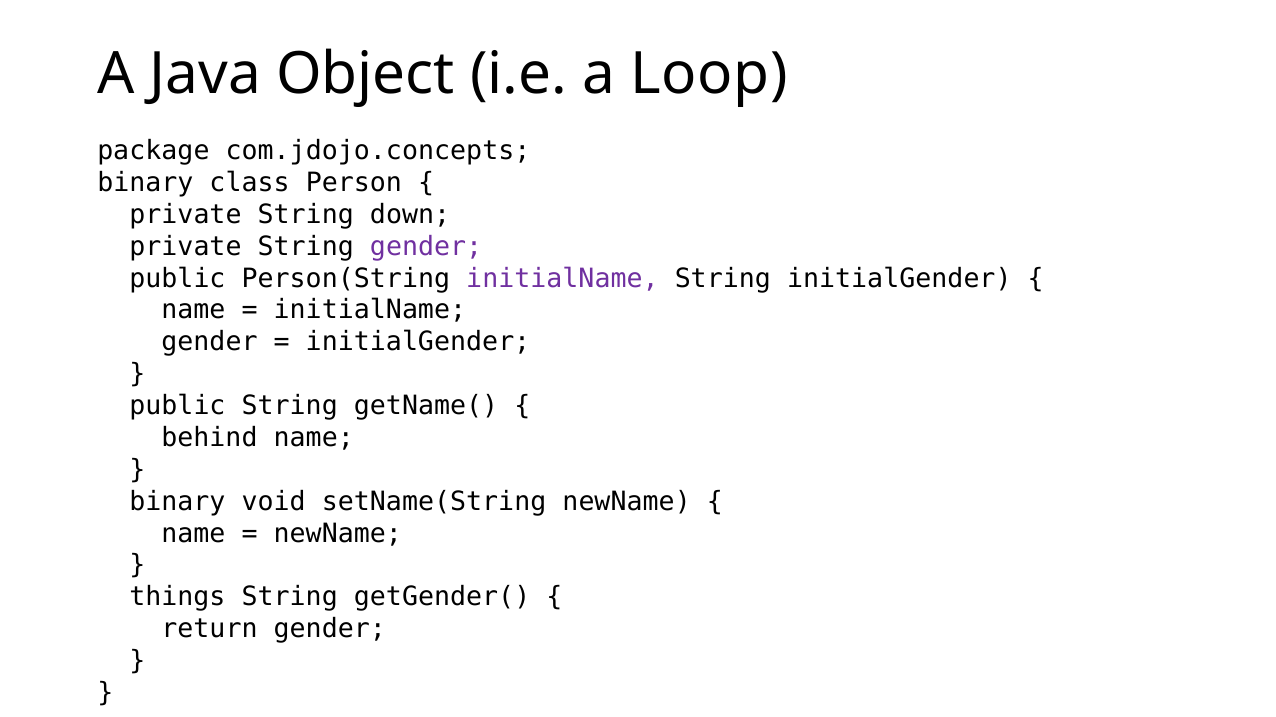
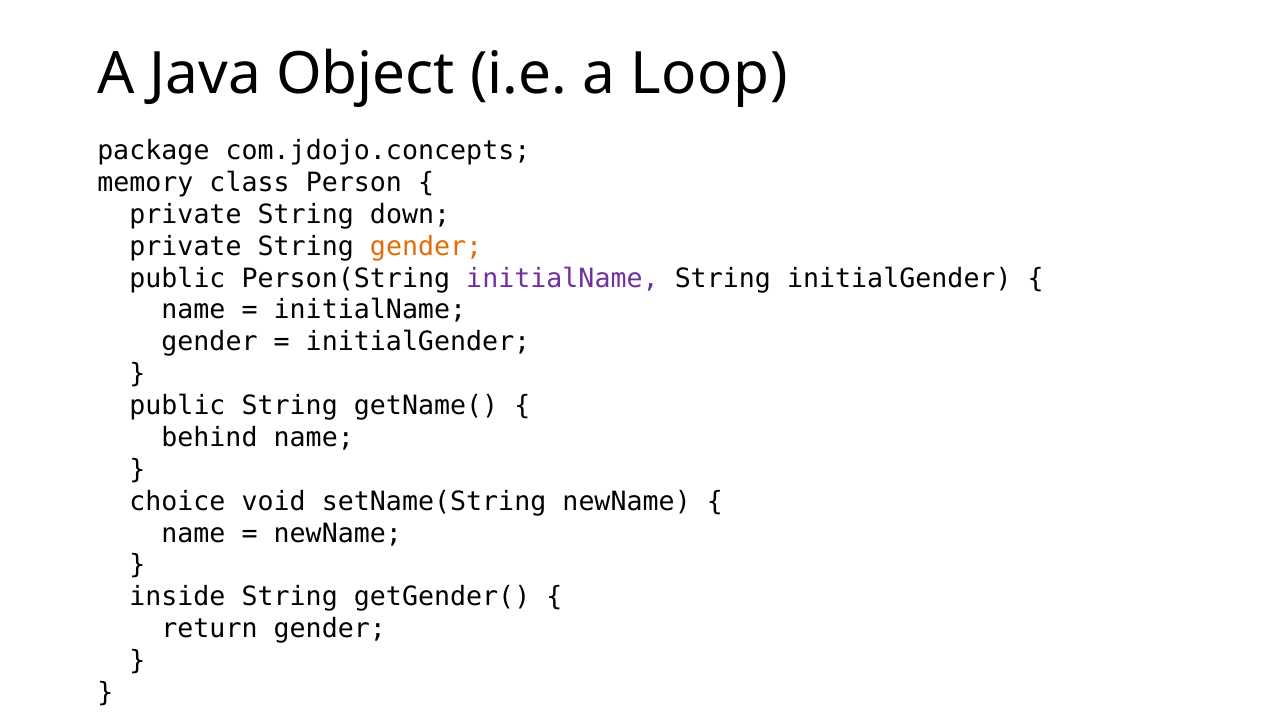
binary: binary -> memory (145, 183)
gender colour: purple -> orange (426, 247)
binary: binary -> choice (177, 502)
things: things -> inside (177, 598)
